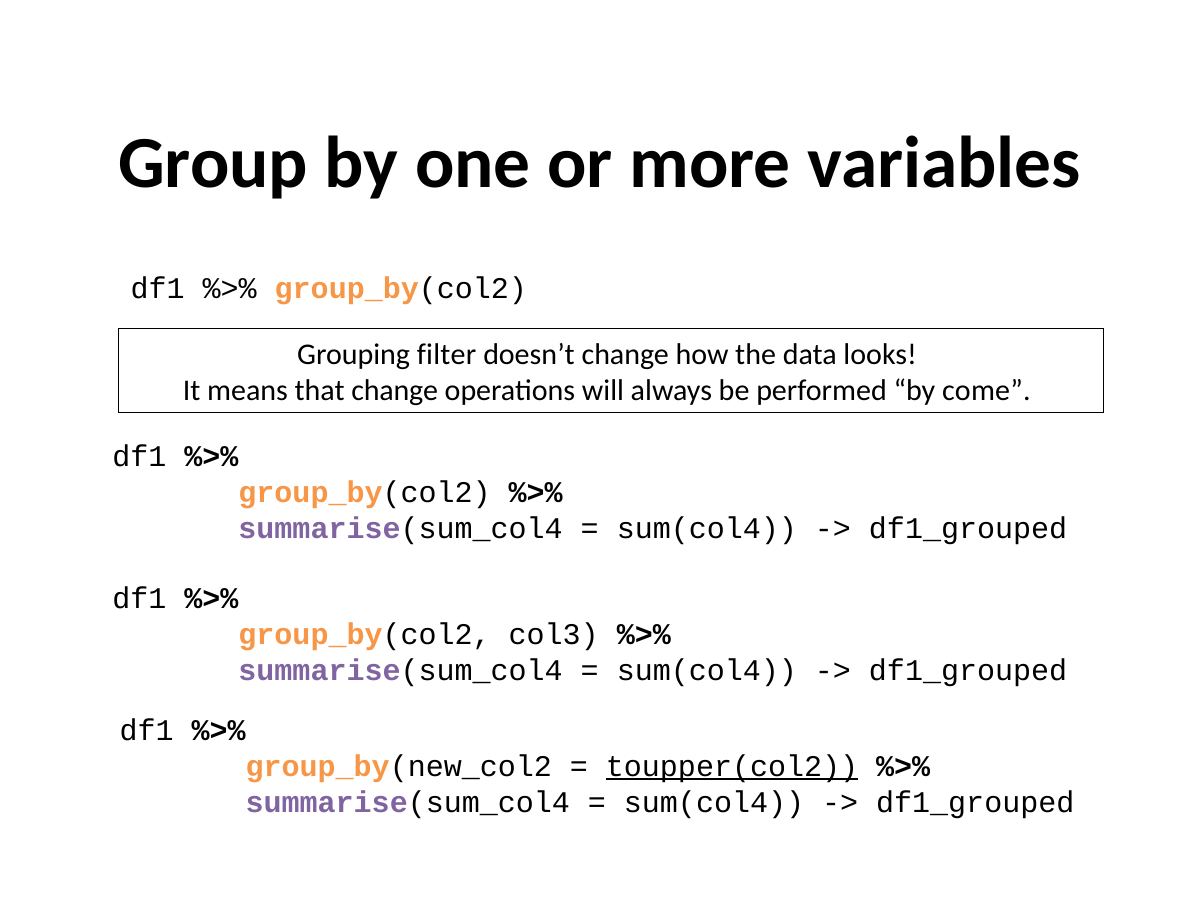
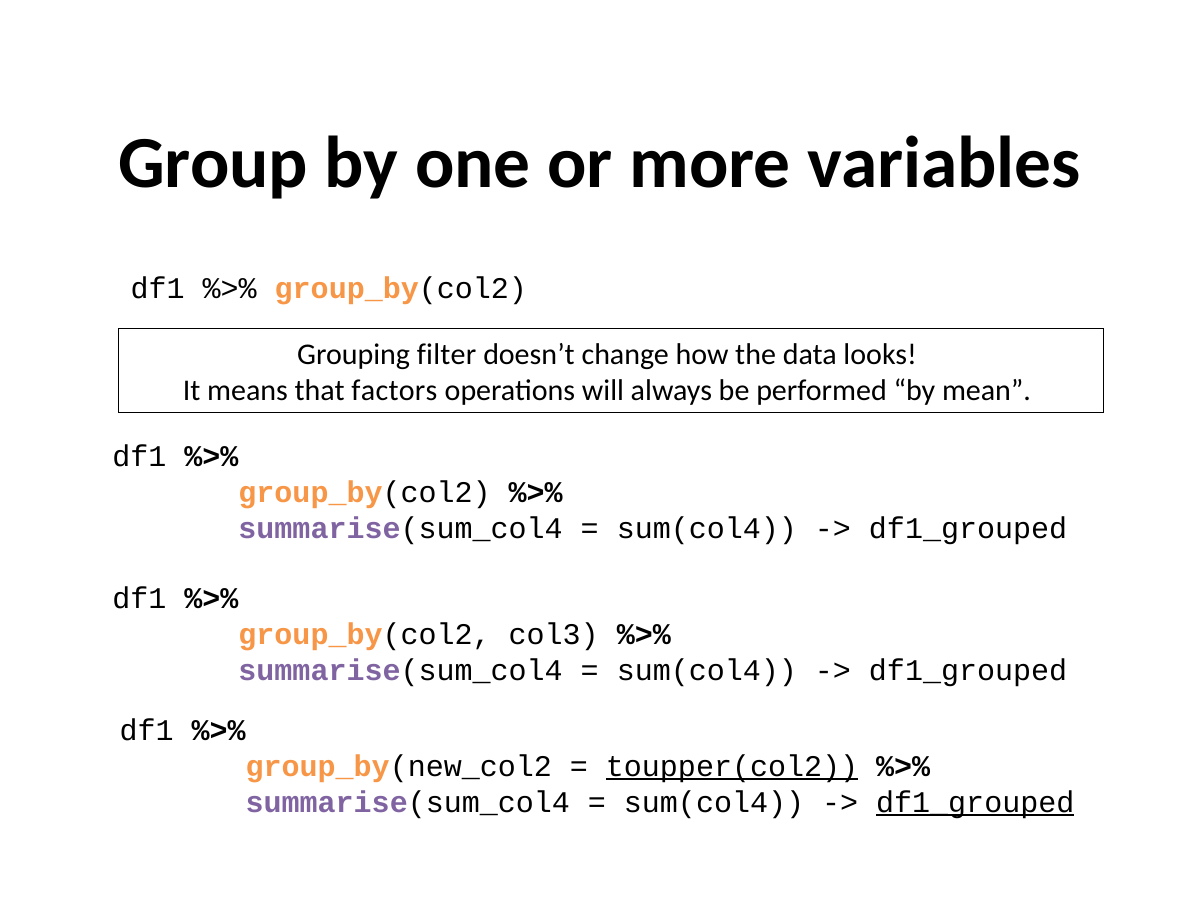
that change: change -> factors (394, 391)
come: come -> mean (987, 391)
df1_grouped underline: none -> present (975, 802)
